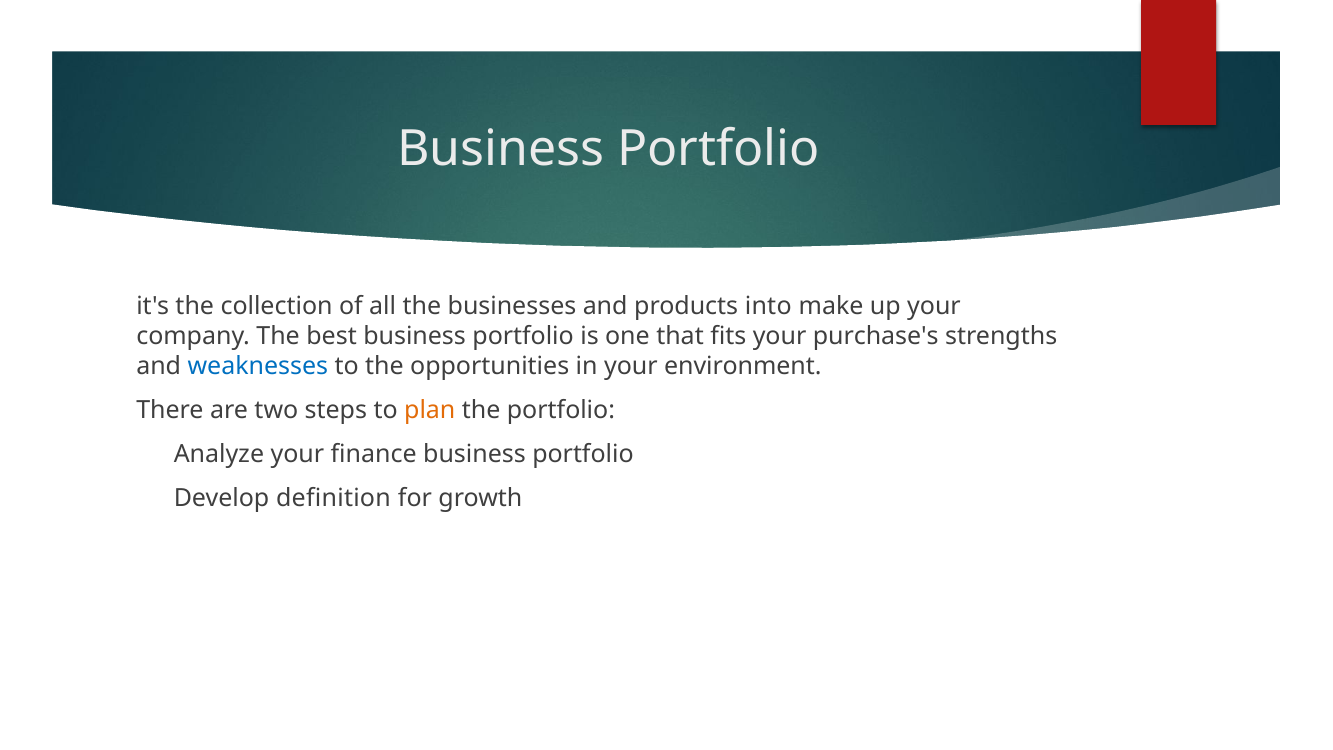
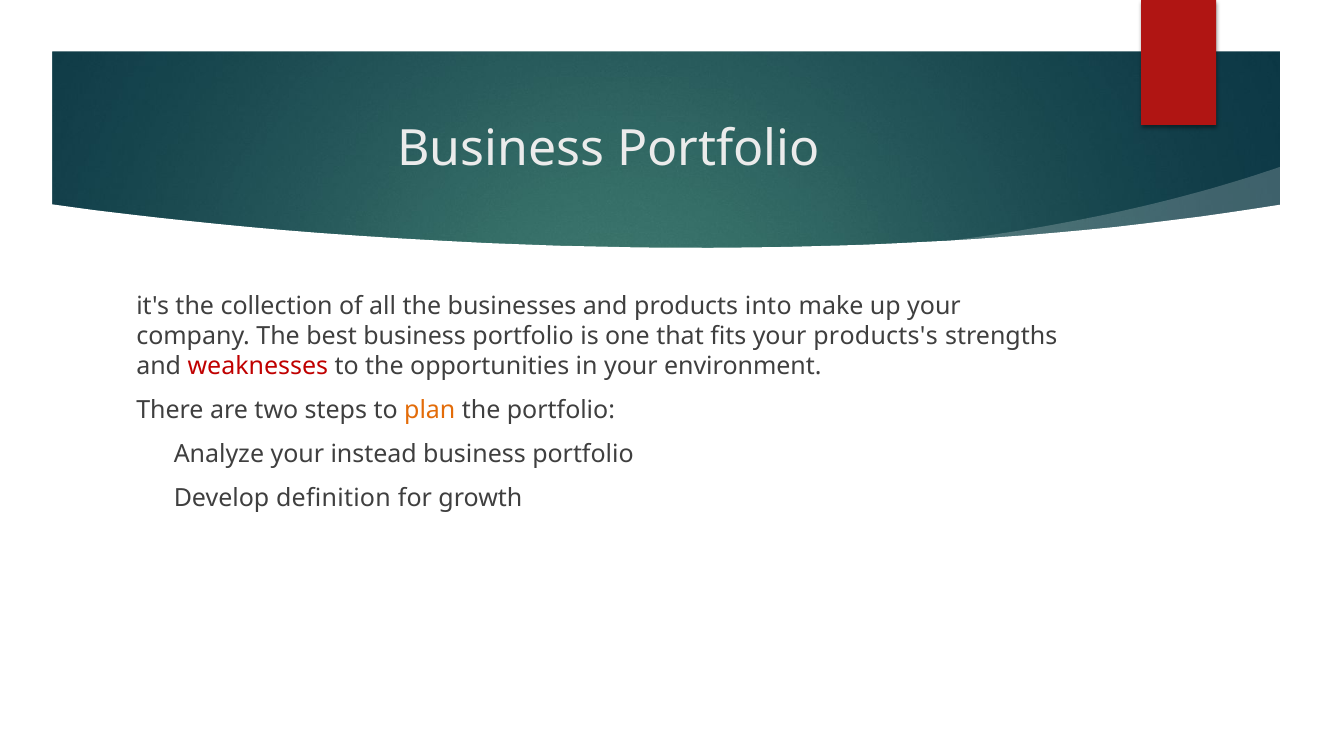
purchase's: purchase's -> products's (876, 336)
weaknesses colour: blue -> red (258, 366)
finance: finance -> instead (374, 454)
